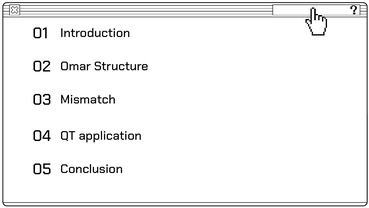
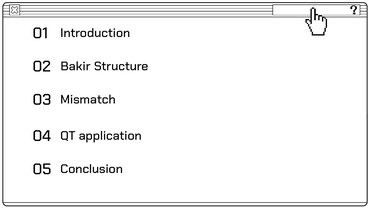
Omar: Omar -> Bakir (76, 66)
